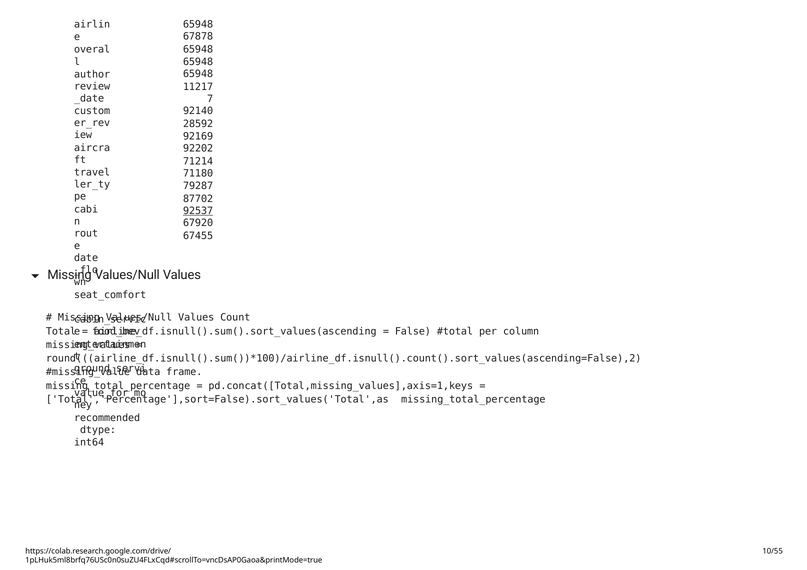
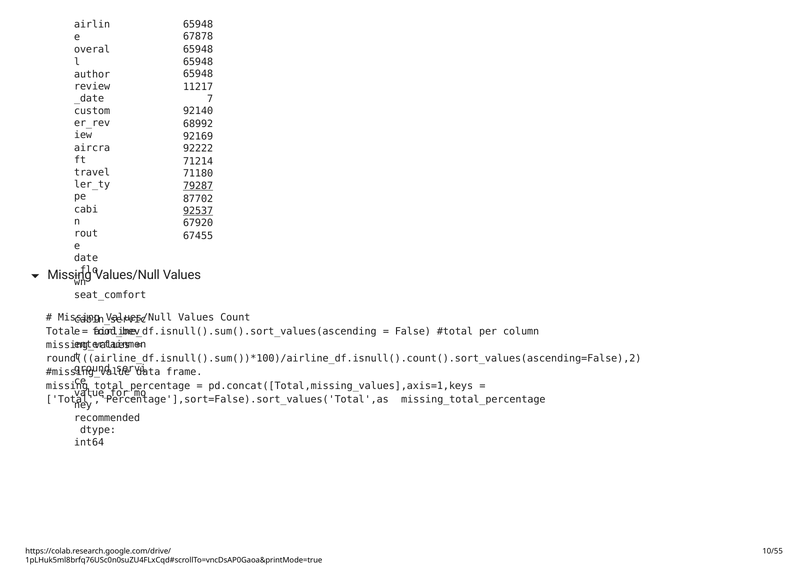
28592: 28592 -> 68992 (198, 124)
92202: 92202 -> 92222 (198, 149)
79287 underline: none -> present (198, 186)
